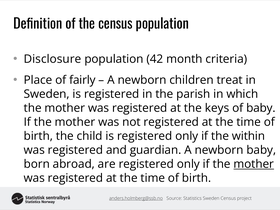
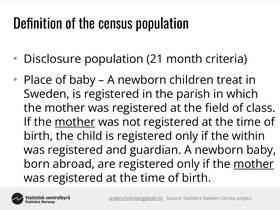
42: 42 -> 21 (155, 59)
of fairly: fairly -> baby (82, 80)
keys: keys -> field (217, 108)
of baby: baby -> class (261, 108)
mother underline: none -> present (75, 122)
